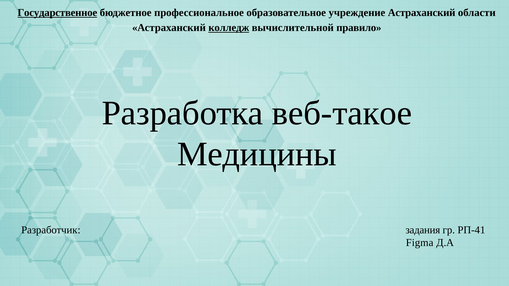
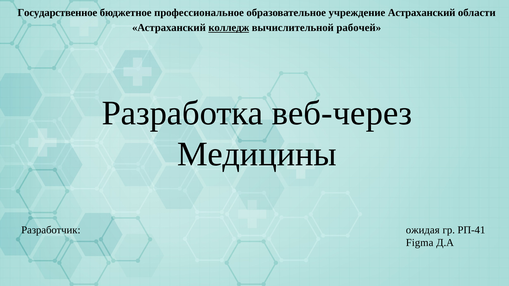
Государственное underline: present -> none (57, 13)
правило: правило -> рабочей (359, 28)
веб-такое: веб-такое -> веб-через (342, 113)
задания: задания -> ожидая (423, 230)
